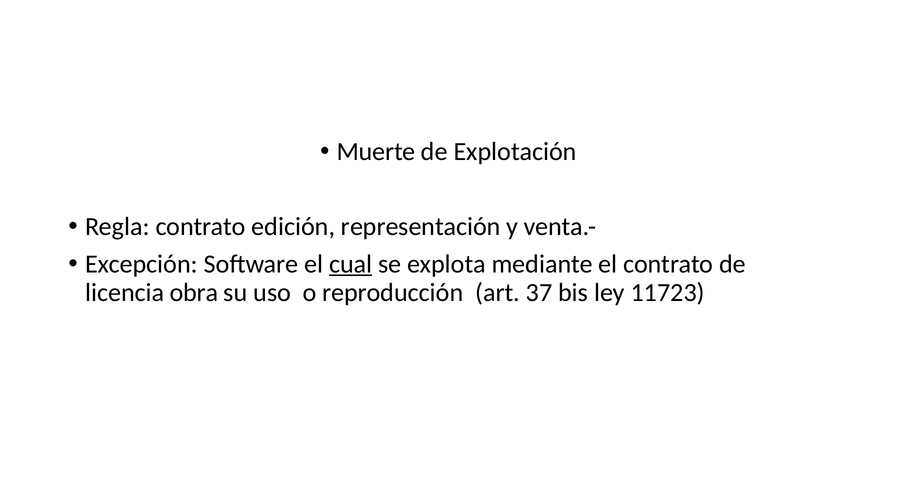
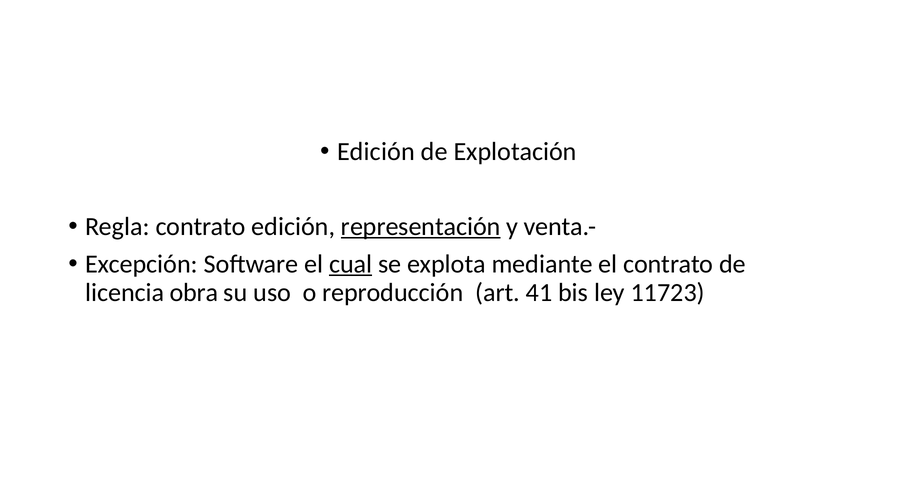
Muerte: Muerte -> Edición (376, 152)
representación underline: none -> present (421, 227)
37: 37 -> 41 (539, 293)
